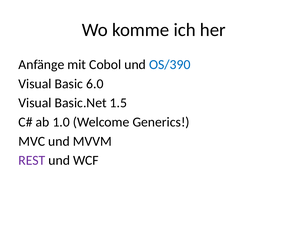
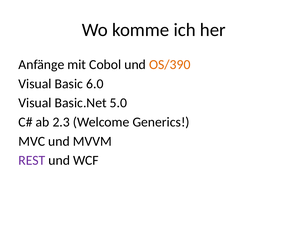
OS/390 colour: blue -> orange (170, 65)
1.5: 1.5 -> 5.0 (118, 103)
1.0: 1.0 -> 2.3 (61, 122)
